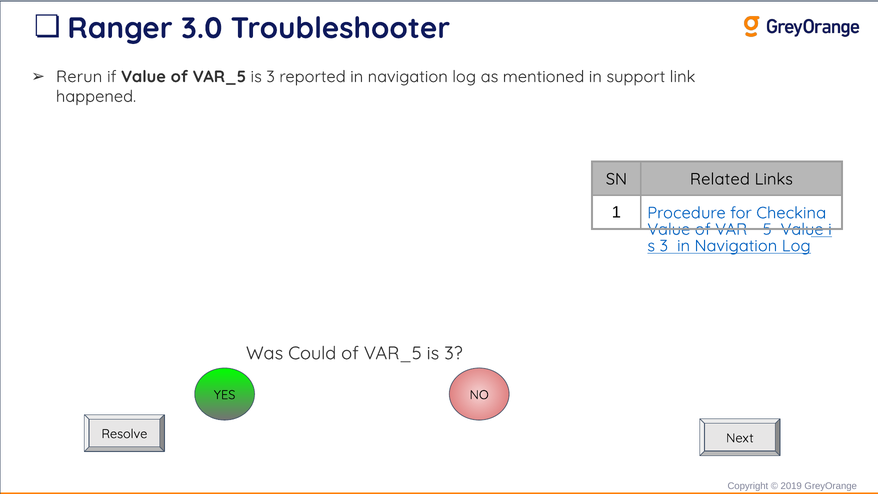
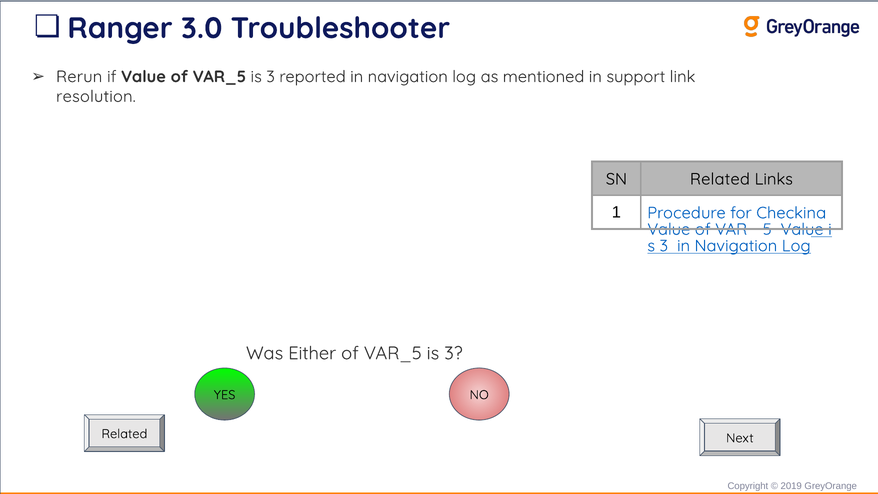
happened: happened -> resolution (96, 96)
Could: Could -> Either (312, 353)
Resolve: Resolve -> Related (124, 434)
